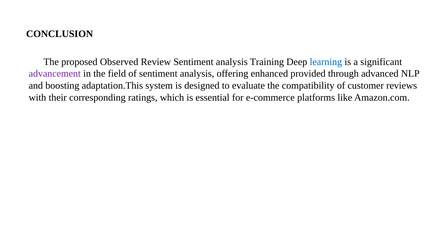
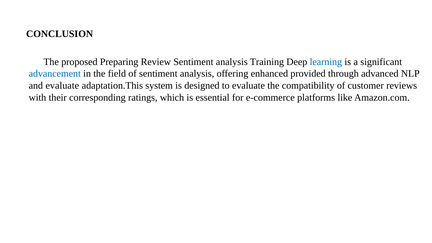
Observed: Observed -> Preparing (119, 62)
advancement colour: purple -> blue (55, 74)
and boosting: boosting -> evaluate (62, 86)
